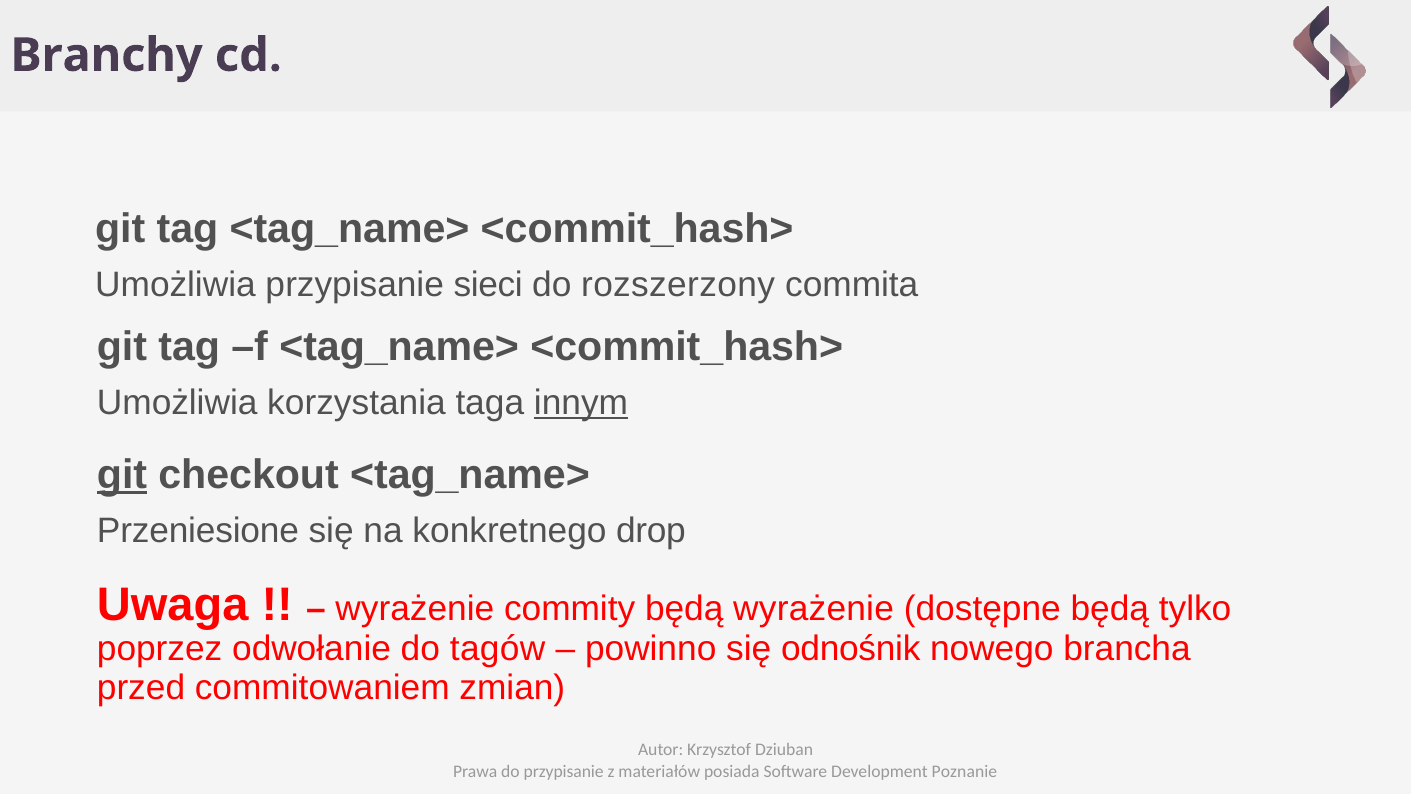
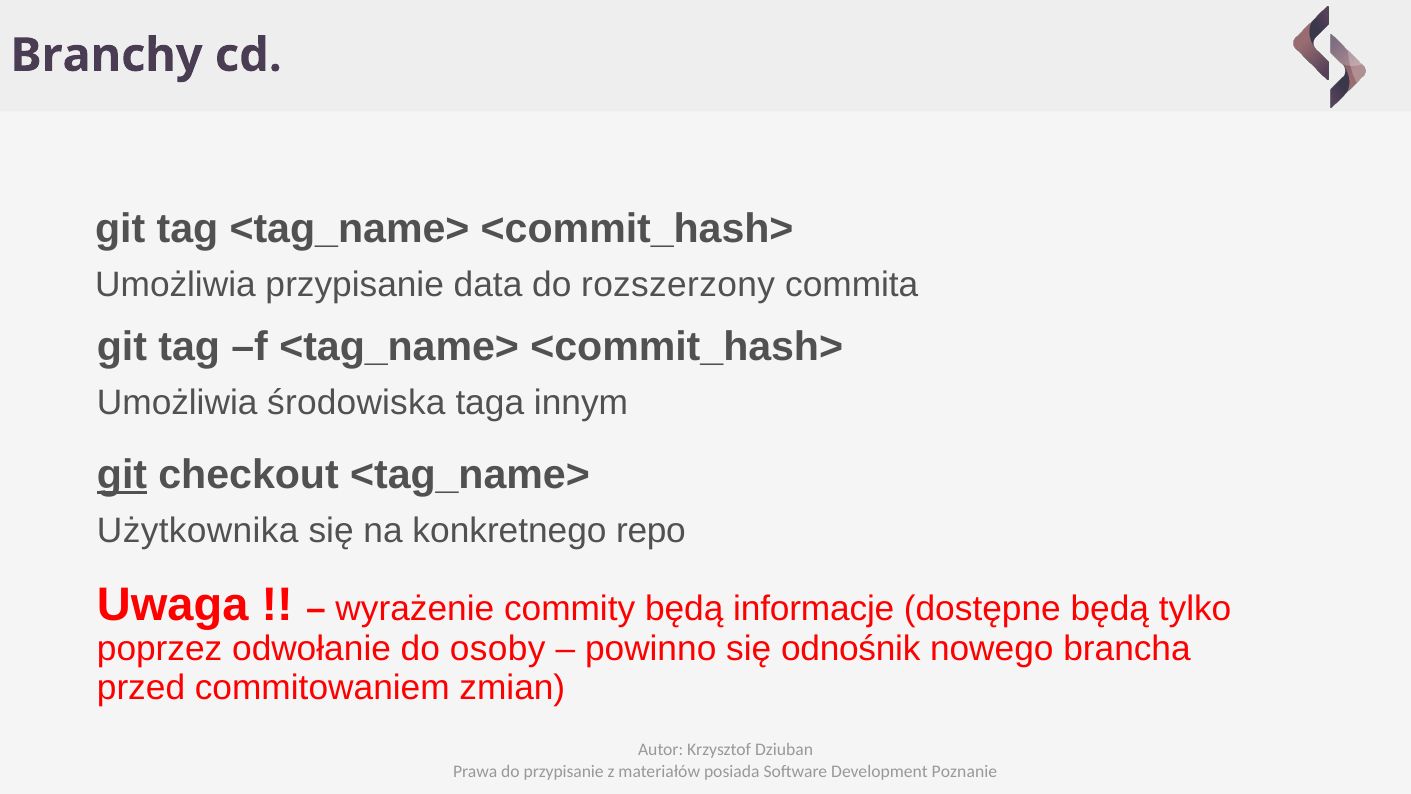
sieci: sieci -> data (488, 285)
korzystania: korzystania -> środowiska (356, 403)
innym underline: present -> none (581, 403)
Przeniesione: Przeniesione -> Użytkownika (198, 530)
drop: drop -> repo (651, 530)
będą wyrażenie: wyrażenie -> informacje (814, 608)
tagów: tagów -> osoby (498, 649)
